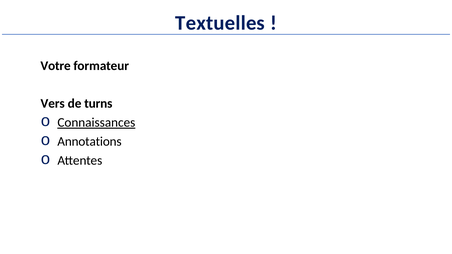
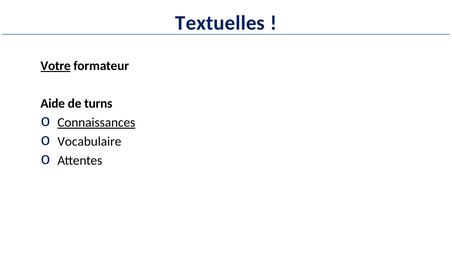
Votre underline: none -> present (56, 66)
Vers: Vers -> Aide (53, 104)
Annotations: Annotations -> Vocabulaire (89, 142)
